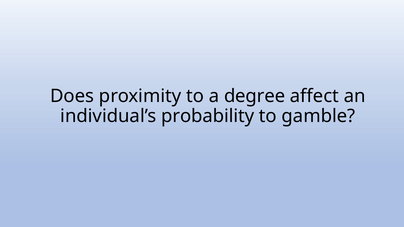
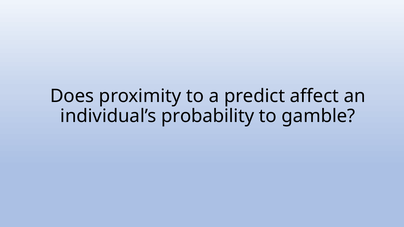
degree: degree -> predict (255, 96)
